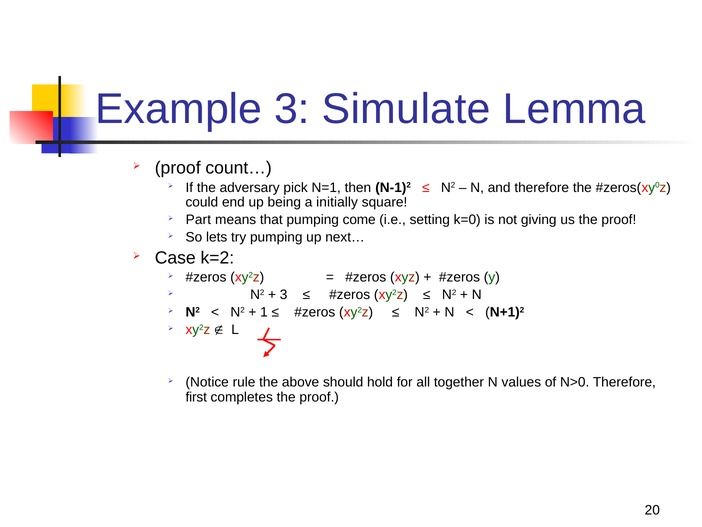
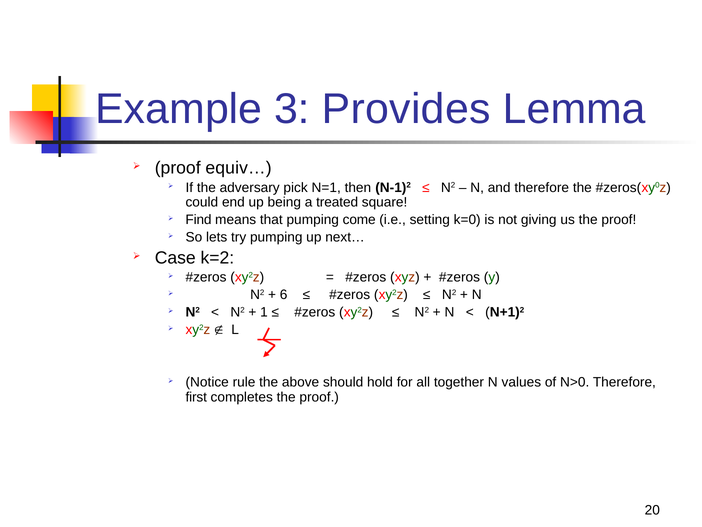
Simulate: Simulate -> Provides (406, 109)
count…: count… -> equiv… (239, 168)
initially: initially -> treated (337, 202)
Part: Part -> Find (199, 220)
3: 3 -> 6 (284, 295)
